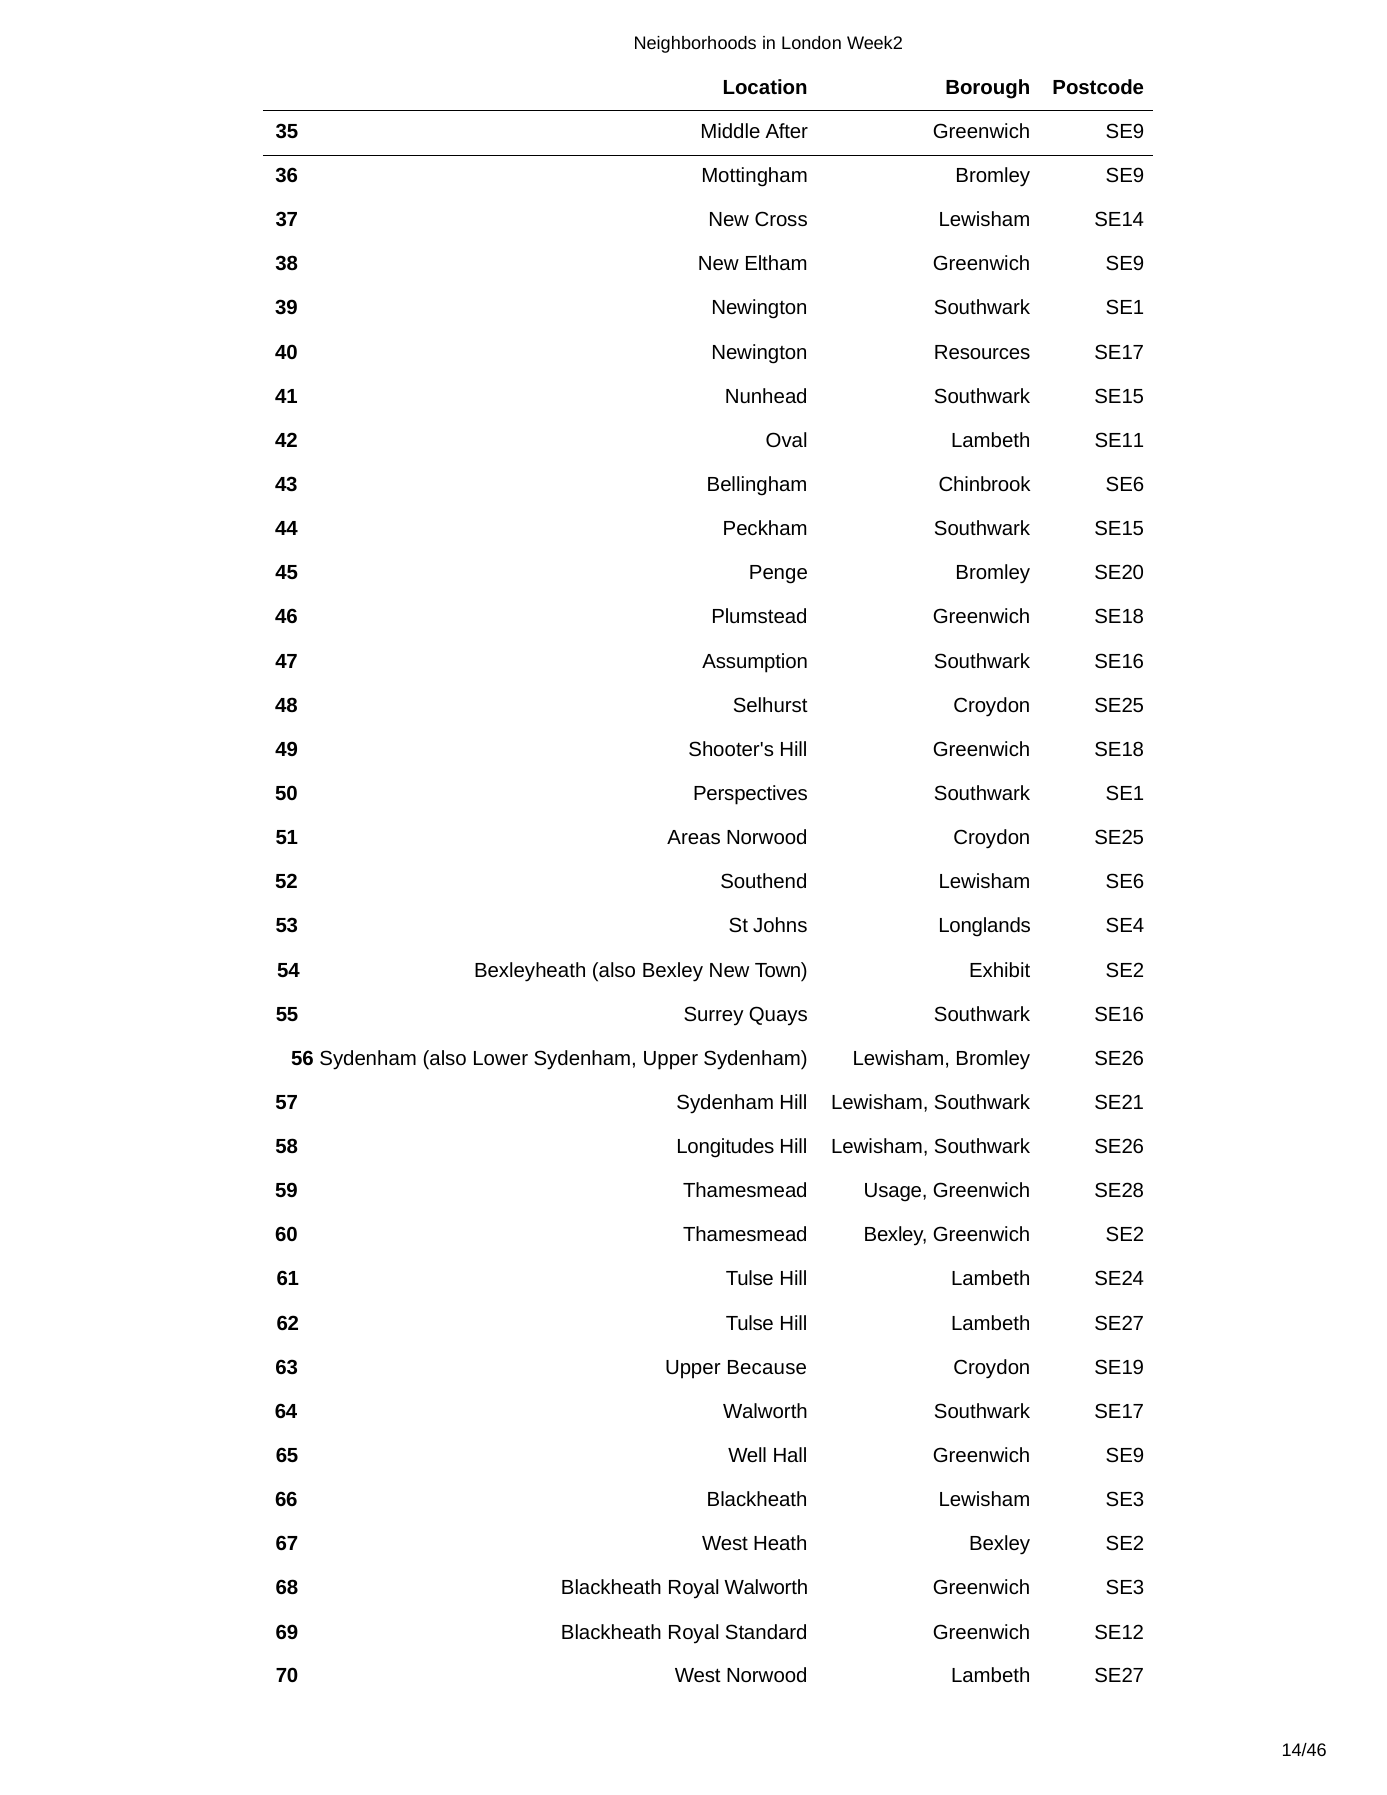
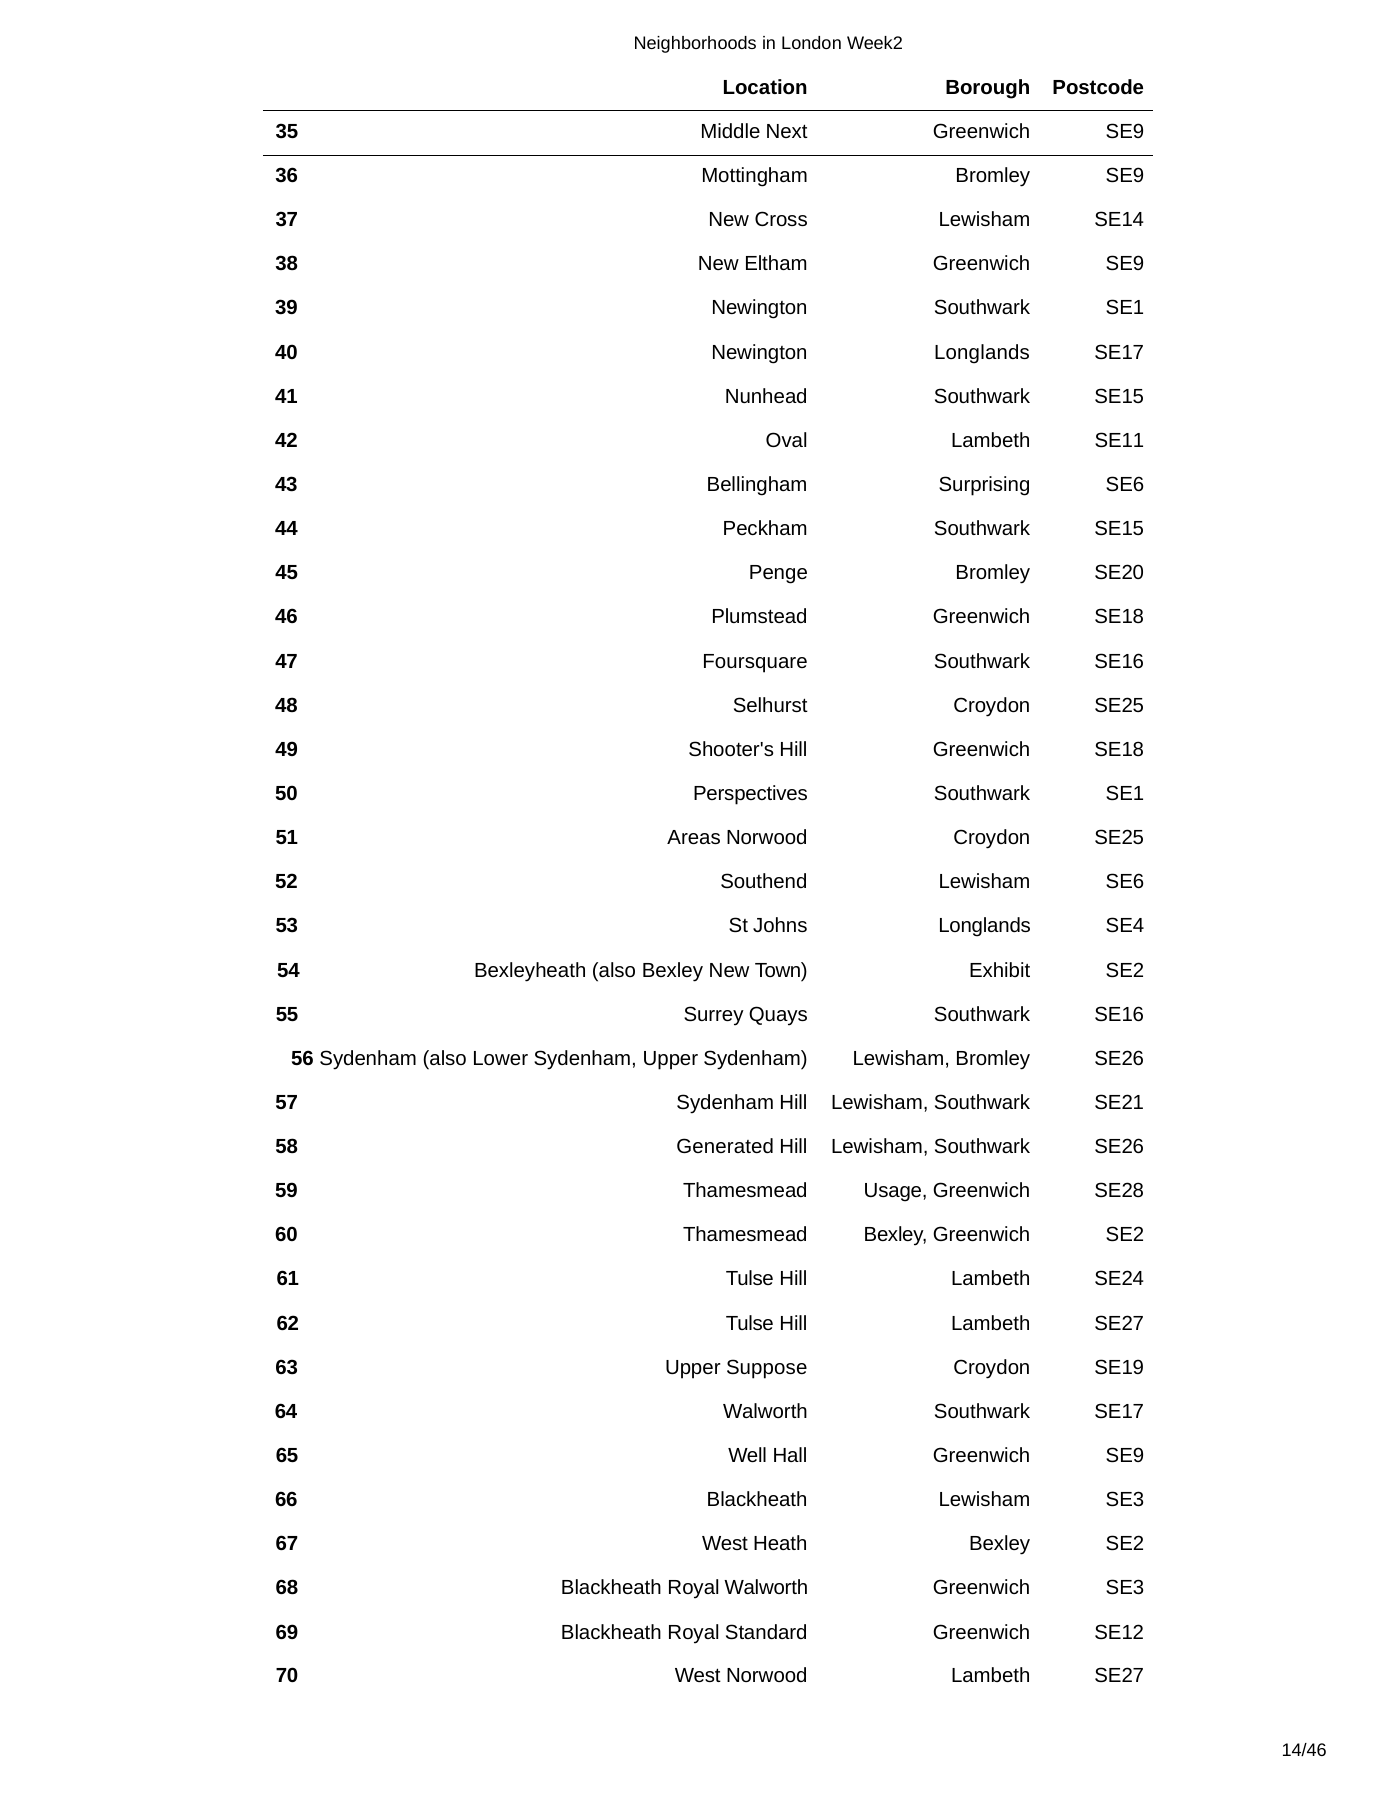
After: After -> Next (787, 132)
Newington Resources: Resources -> Longlands (982, 352)
Chinbrook: Chinbrook -> Surprising (984, 485)
Assumption: Assumption -> Foursquare (755, 661)
Longitudes: Longitudes -> Generated (725, 1147)
Because: Because -> Suppose (767, 1367)
